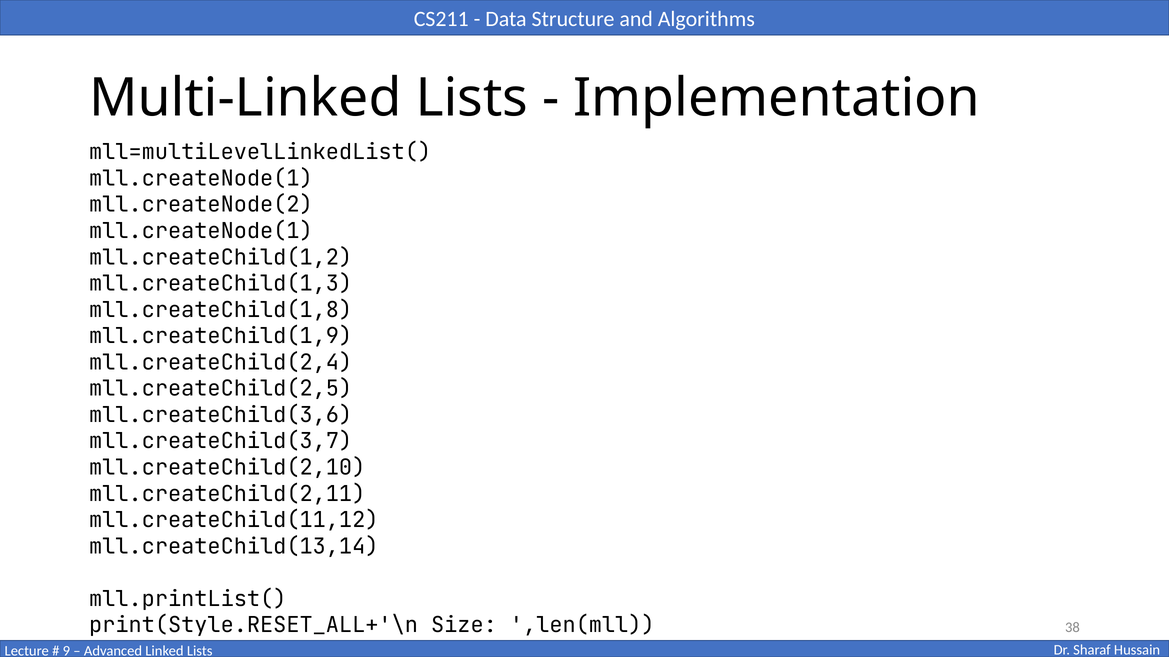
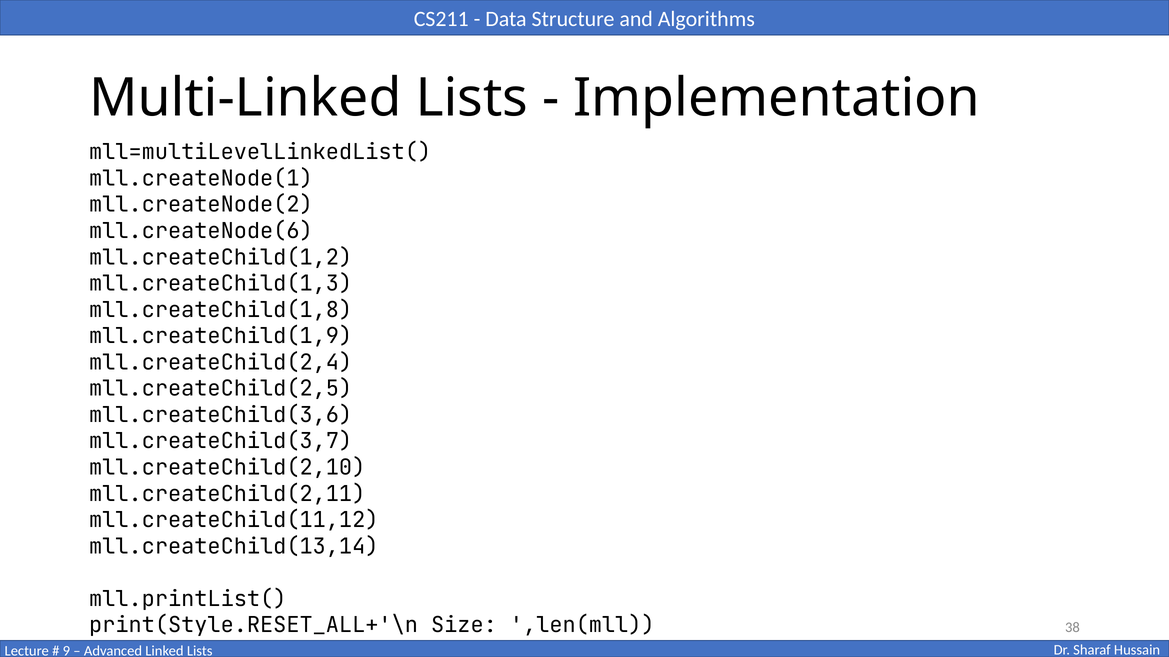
mll.createNode(1: mll.createNode(1 -> mll.createNode(6 (201, 231)
